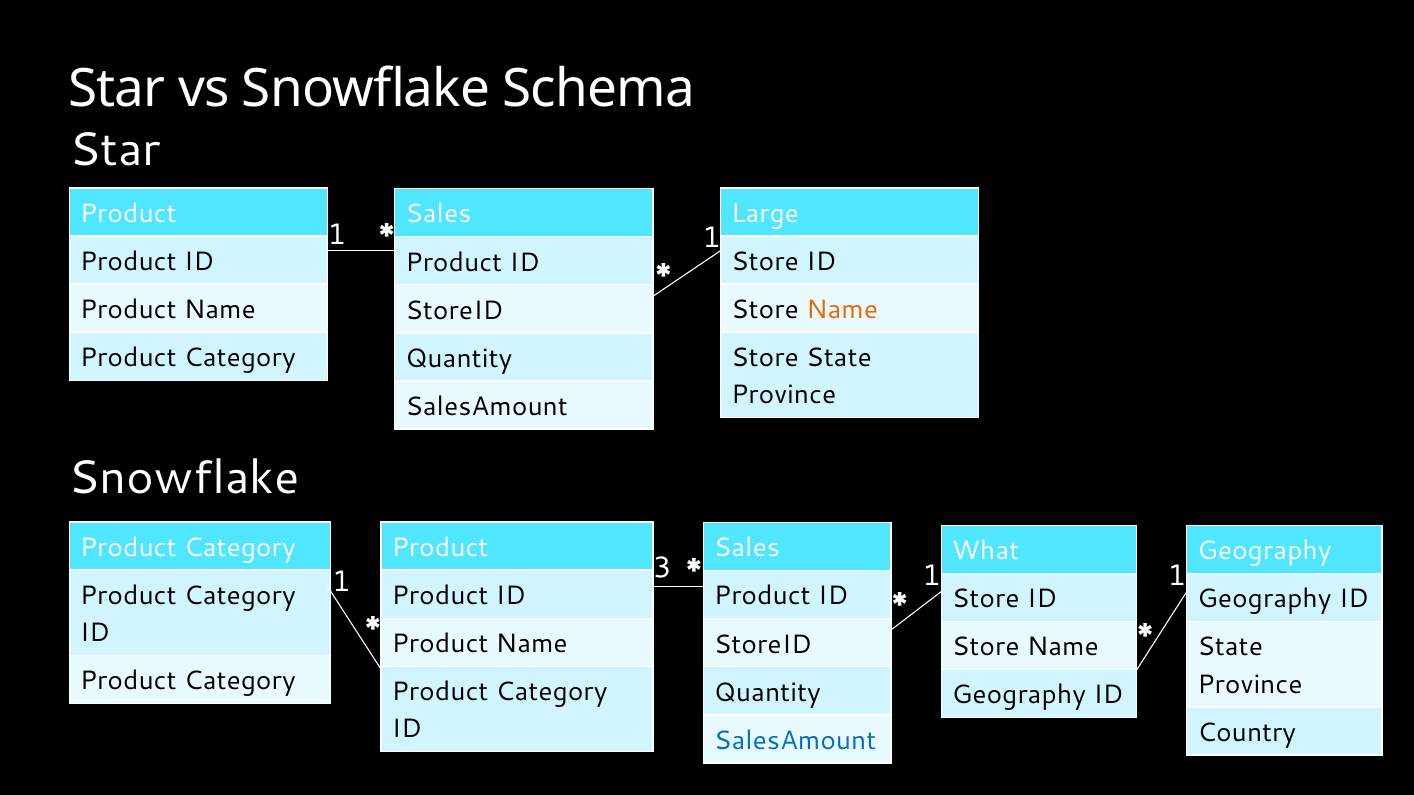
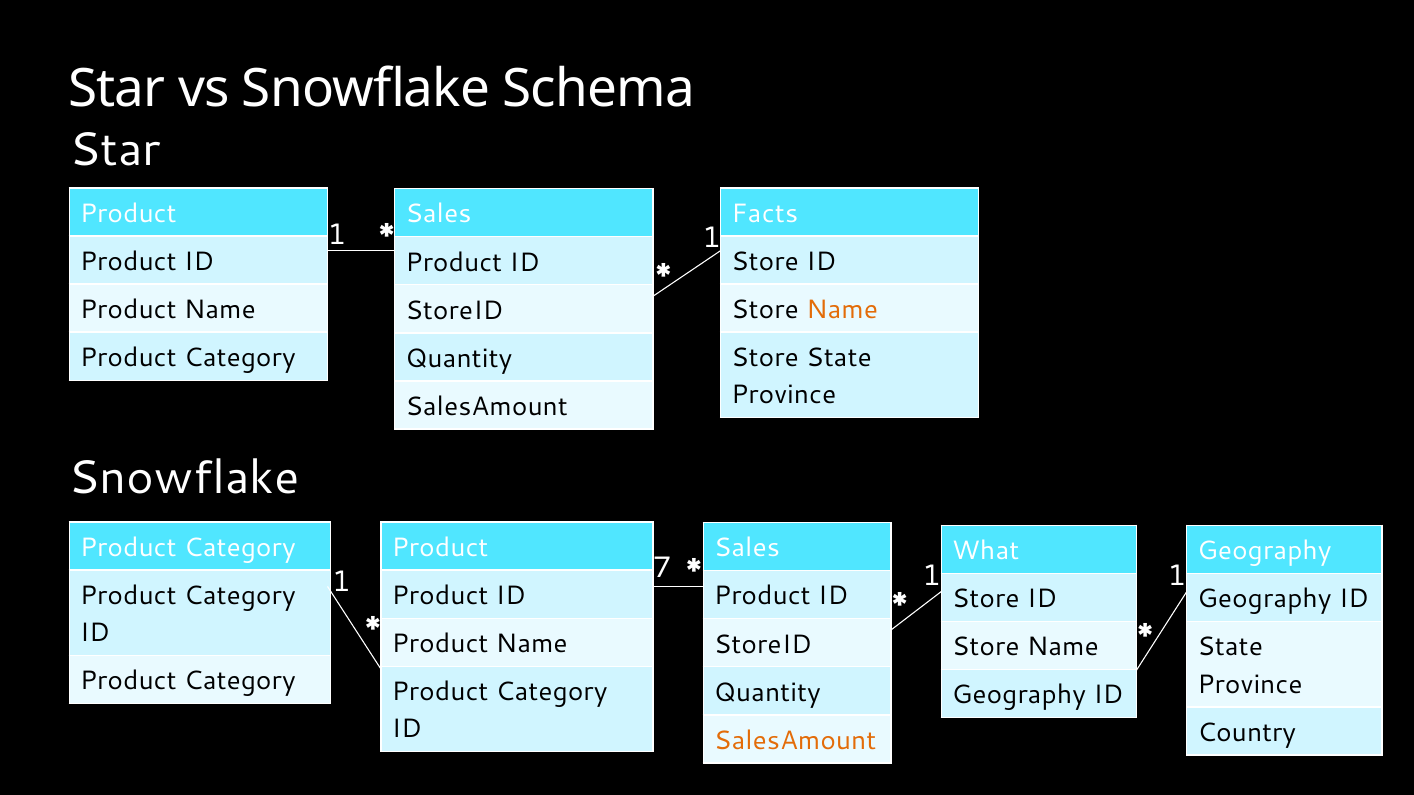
Large: Large -> Facts (765, 213)
3: 3 -> 7 (662, 568)
SalesAmount colour: blue -> orange (795, 741)
